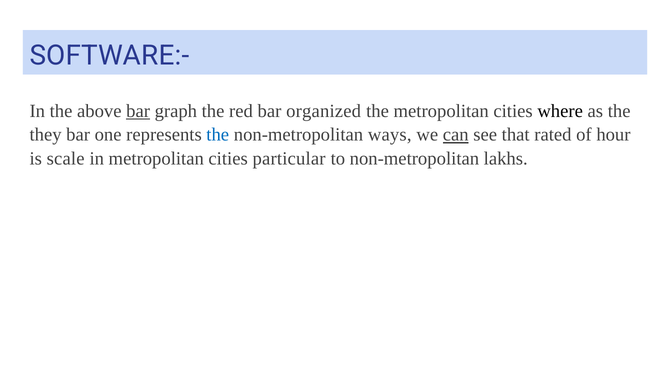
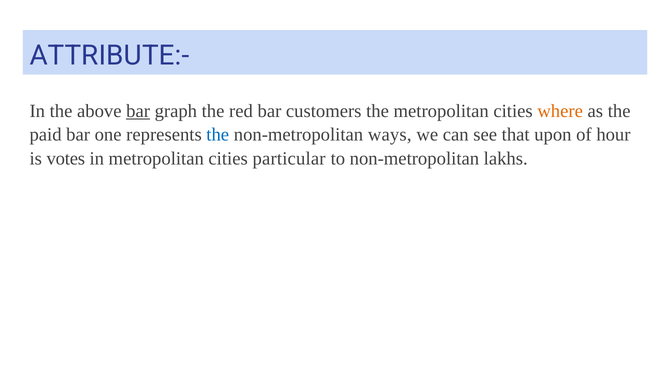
SOFTWARE:-: SOFTWARE:- -> ATTRIBUTE:- (110, 55)
organized: organized -> customers (324, 111)
where colour: black -> orange (560, 111)
they: they -> paid (46, 135)
can underline: present -> none (456, 135)
rated: rated -> upon (553, 135)
scale: scale -> votes (66, 159)
